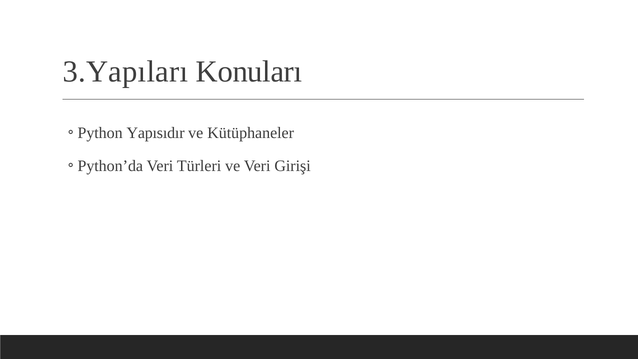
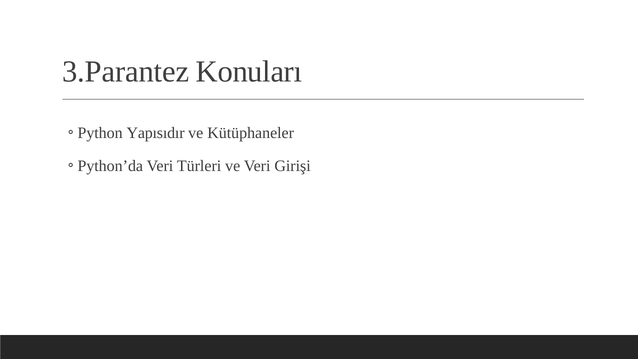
3.Yapıları: 3.Yapıları -> 3.Parantez (126, 72)
